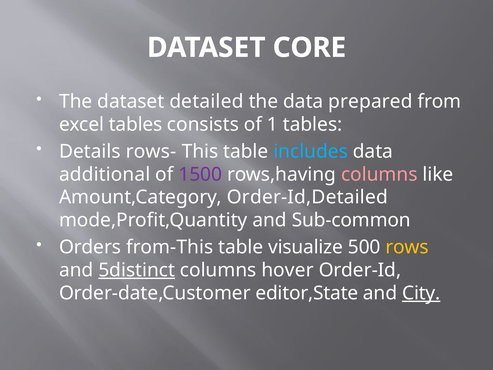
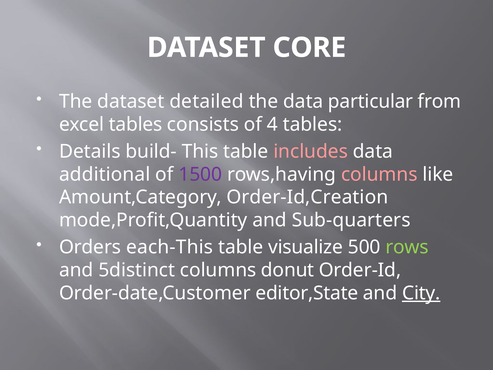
prepared: prepared -> particular (371, 102)
1: 1 -> 4 (272, 124)
rows-: rows- -> build- (151, 151)
includes colour: light blue -> pink (311, 151)
Order-Id,Detailed: Order-Id,Detailed -> Order-Id,Creation (307, 197)
Sub-common: Sub-common -> Sub-quarters (351, 220)
from-This: from-This -> each-This (170, 247)
rows colour: yellow -> light green (407, 247)
5distinct underline: present -> none (137, 270)
hover: hover -> donut (288, 270)
